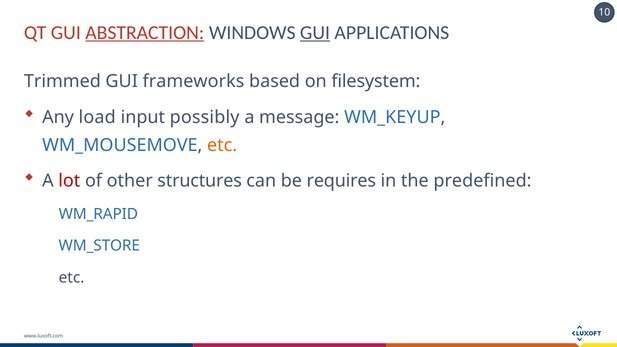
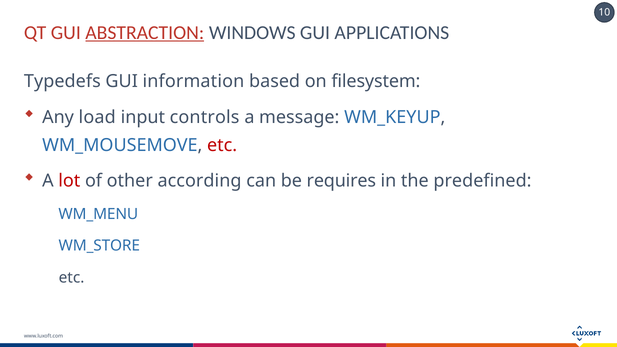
GUI underline: present -> none (315, 33)
Trimmed: Trimmed -> Typedefs (62, 81)
frameworks: frameworks -> information (193, 81)
possibly: possibly -> controls (205, 117)
etc colour: orange -> red (222, 145)
structures: structures -> according (200, 181)
WM_RAPID: WM_RAPID -> WM_MENU (98, 214)
